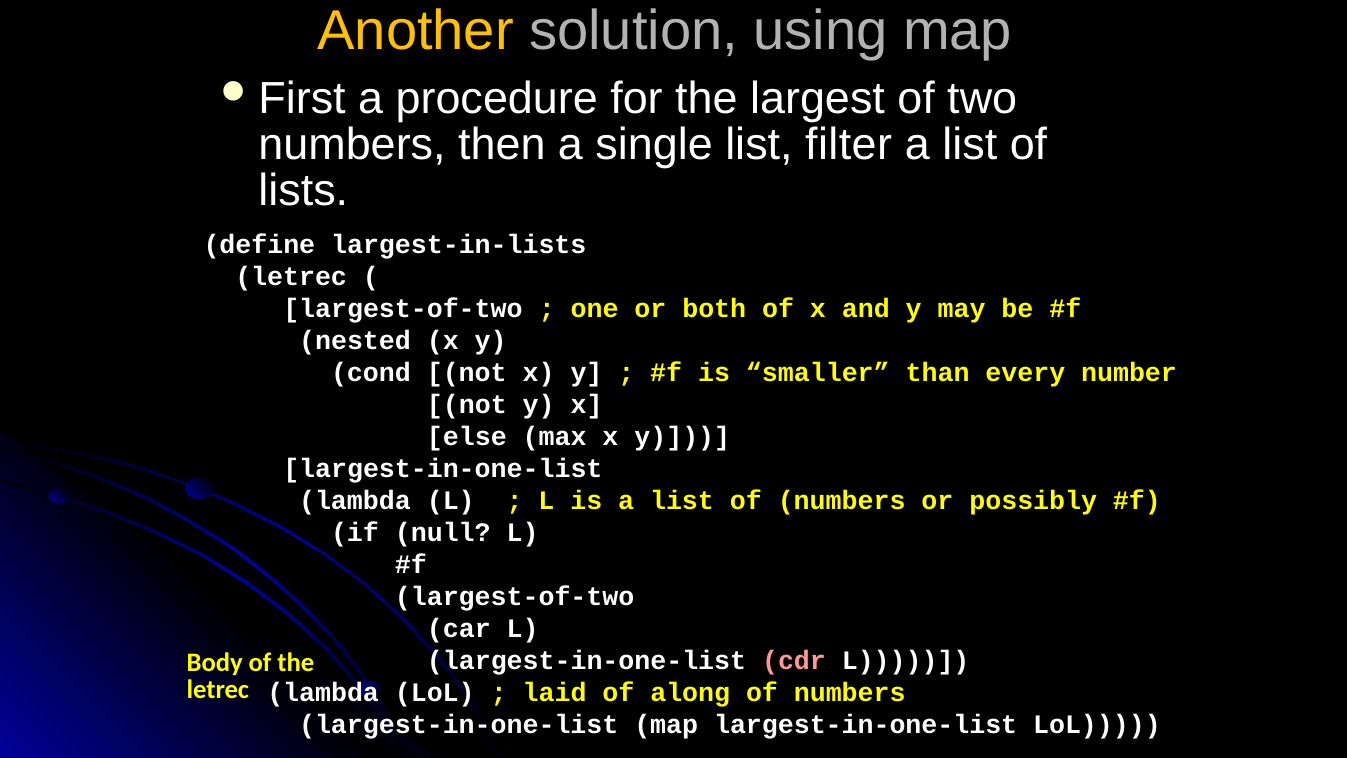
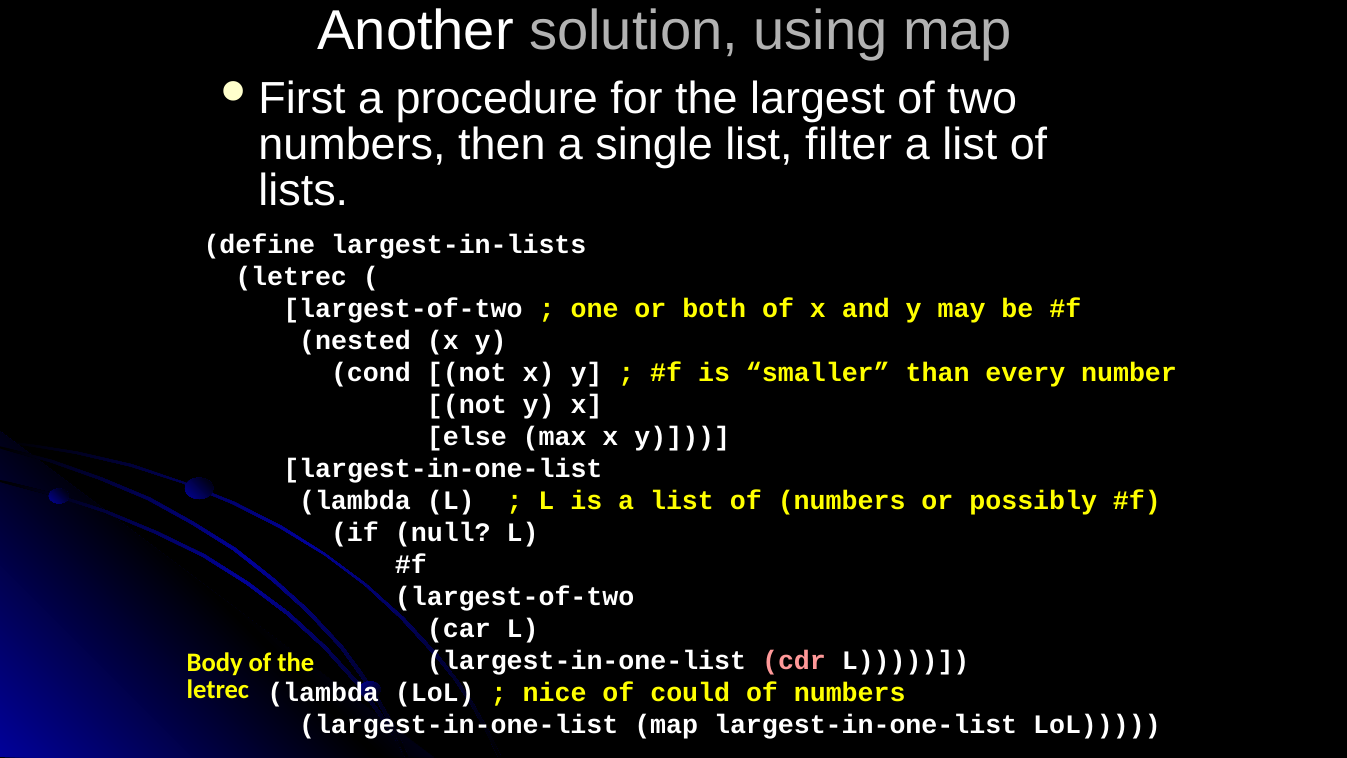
Another colour: yellow -> white (416, 31)
laid: laid -> nice (555, 693)
along: along -> could (690, 693)
